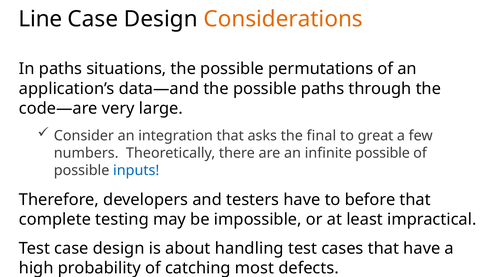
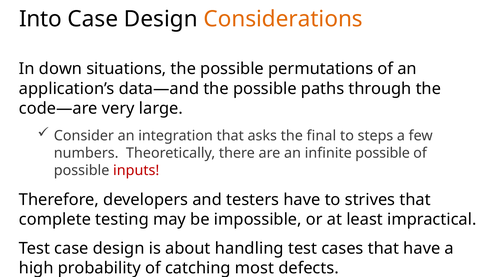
Line: Line -> Into (40, 19)
In paths: paths -> down (61, 69)
great: great -> steps (375, 136)
inputs colour: blue -> red (136, 171)
before: before -> strives (370, 200)
